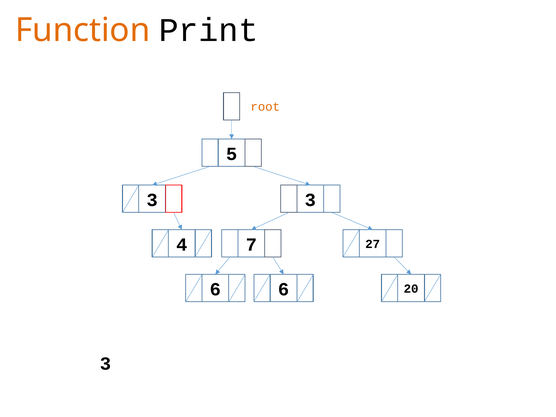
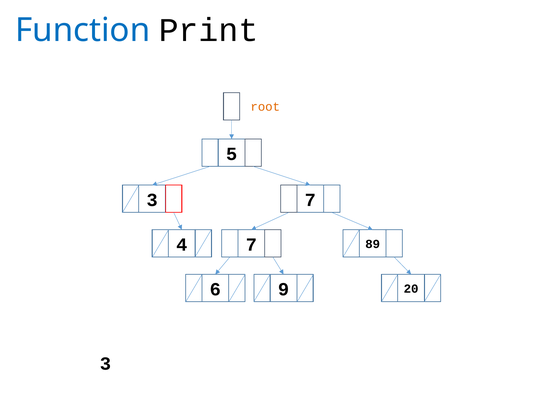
Function colour: orange -> blue (83, 30)
3 3: 3 -> 7 (310, 200)
27: 27 -> 89 (373, 244)
6 6: 6 -> 9 (284, 289)
